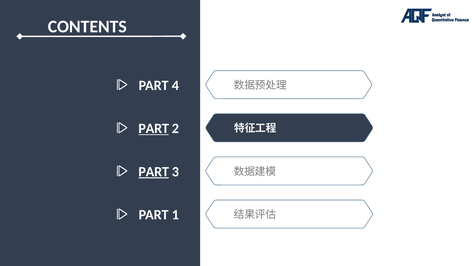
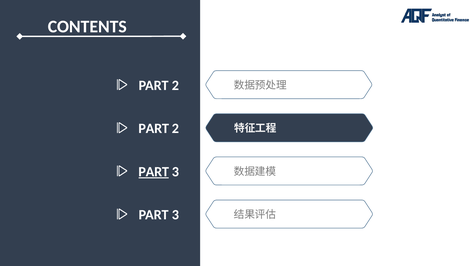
4: 4 -> 2 (175, 85)
PART underline: present -> none (154, 128)
1: 1 -> 3 (175, 215)
